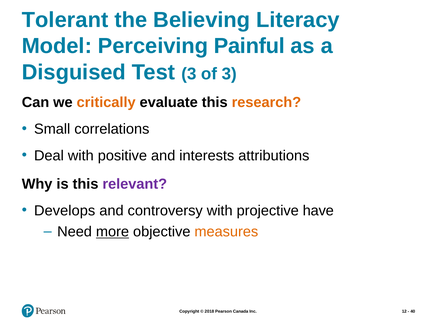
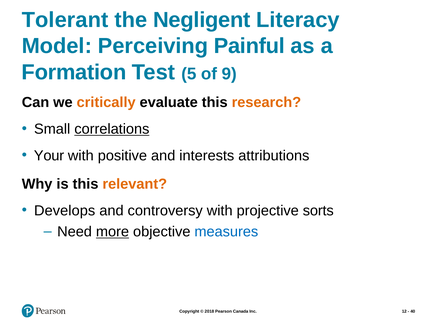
Believing: Believing -> Negligent (202, 20)
Disguised: Disguised -> Formation (74, 72)
Test 3: 3 -> 5 (189, 74)
of 3: 3 -> 9 (229, 74)
correlations underline: none -> present (112, 129)
Deal: Deal -> Your (49, 156)
relevant colour: purple -> orange (135, 184)
have: have -> sorts (318, 211)
measures colour: orange -> blue (226, 232)
